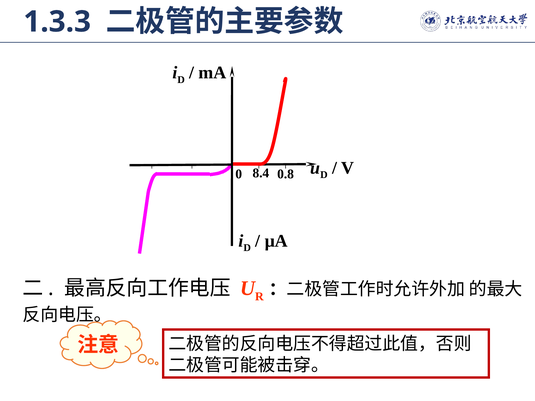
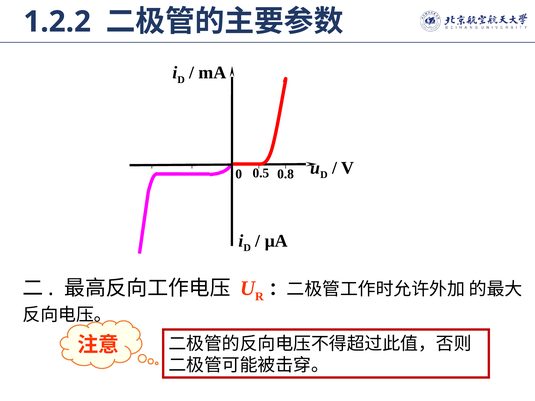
1.3.3: 1.3.3 -> 1.2.2 (57, 22)
8.4: 8.4 -> 0.5 (261, 173)
